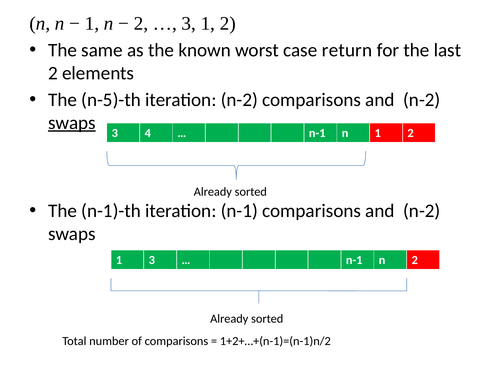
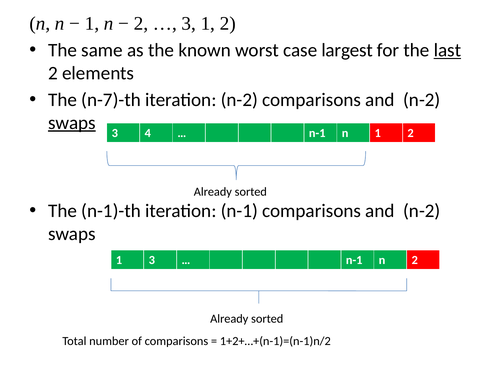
return: return -> largest (347, 50)
last underline: none -> present (447, 50)
n-5)-th: n-5)-th -> n-7)-th (111, 100)
